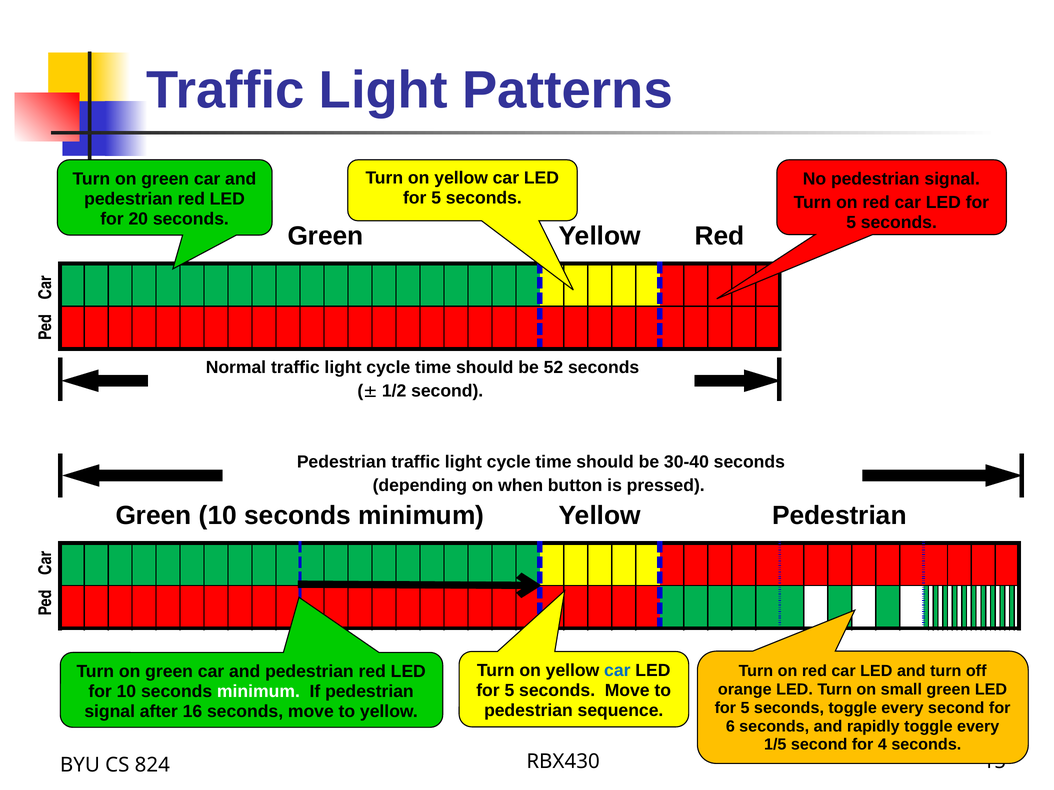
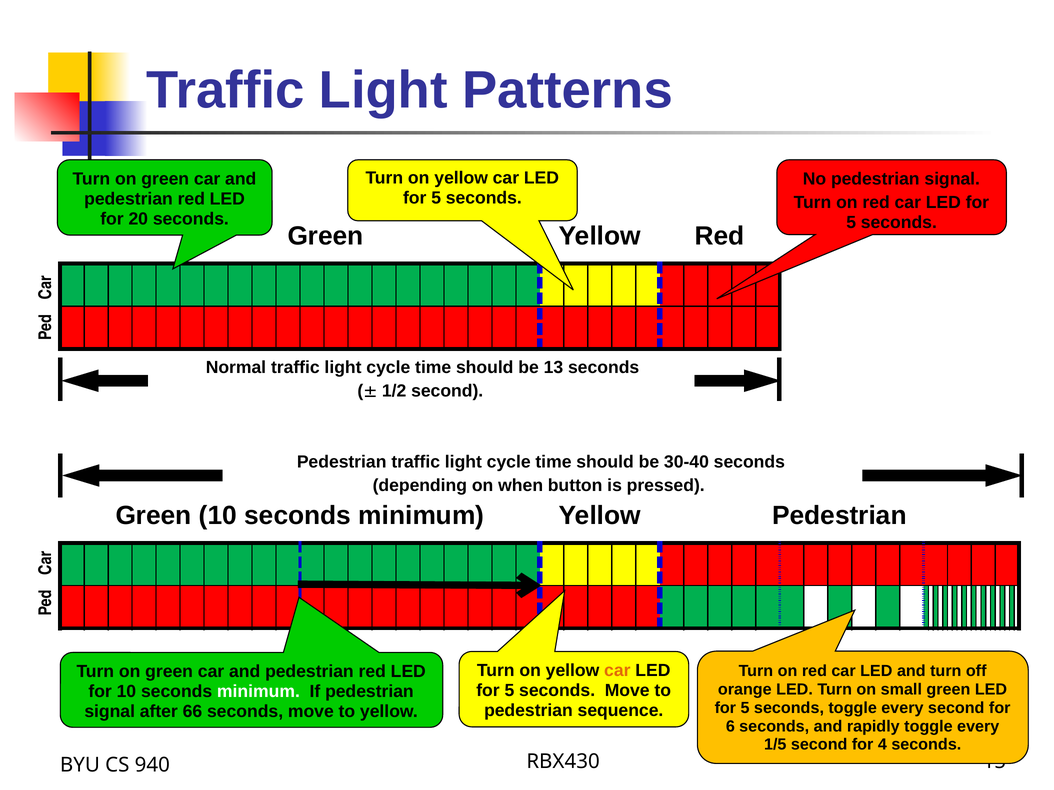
52: 52 -> 13 (553, 368)
car colour: blue -> orange (617, 671)
16: 16 -> 66 (192, 712)
824: 824 -> 940 (152, 766)
